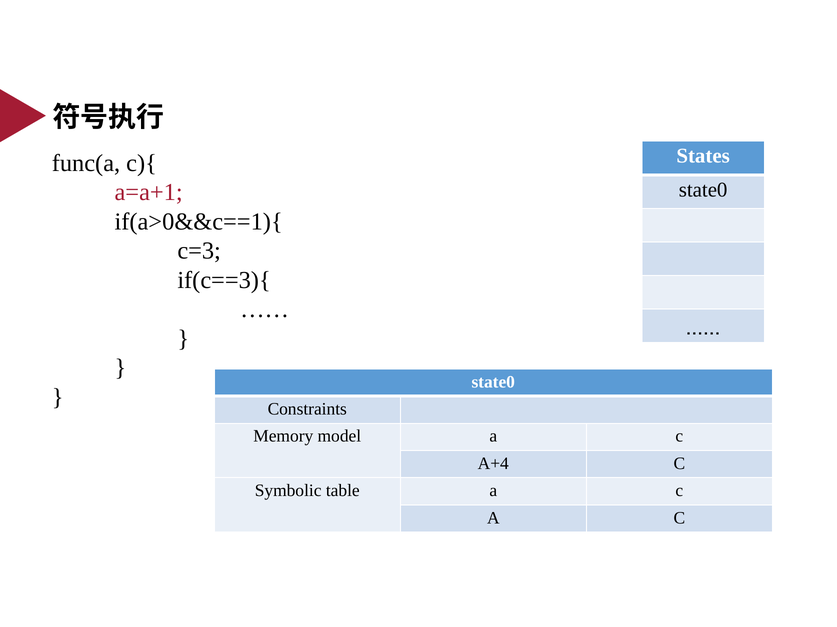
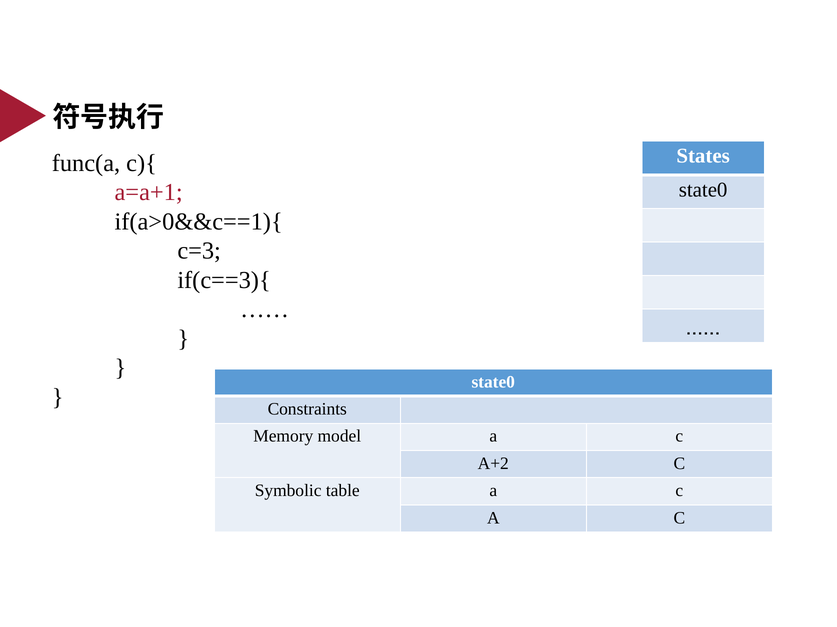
A+4: A+4 -> A+2 (493, 464)
